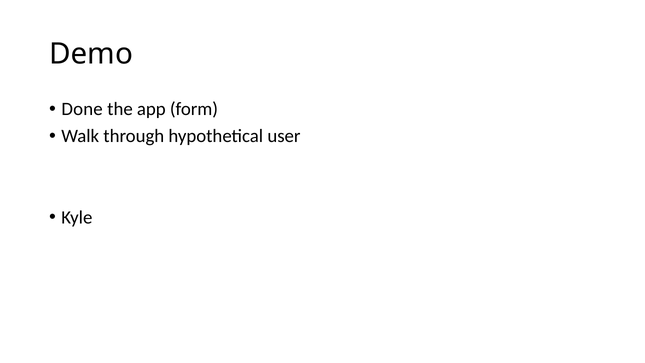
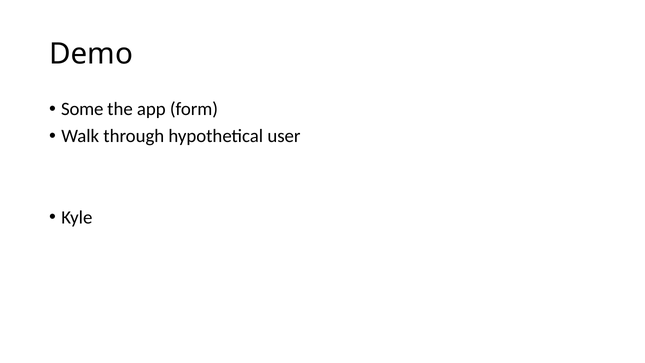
Done: Done -> Some (82, 109)
